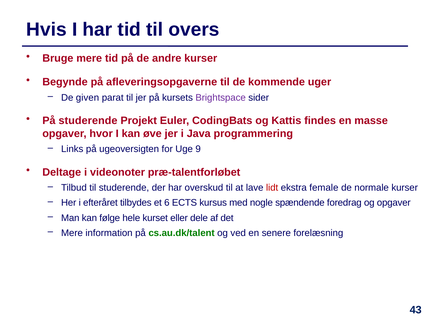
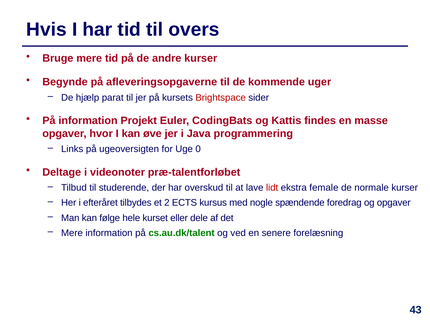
given: given -> hjælp (88, 98)
Brightspace colour: purple -> red (221, 98)
På studerende: studerende -> information (88, 121)
9: 9 -> 0 (198, 149)
6: 6 -> 2 (167, 203)
